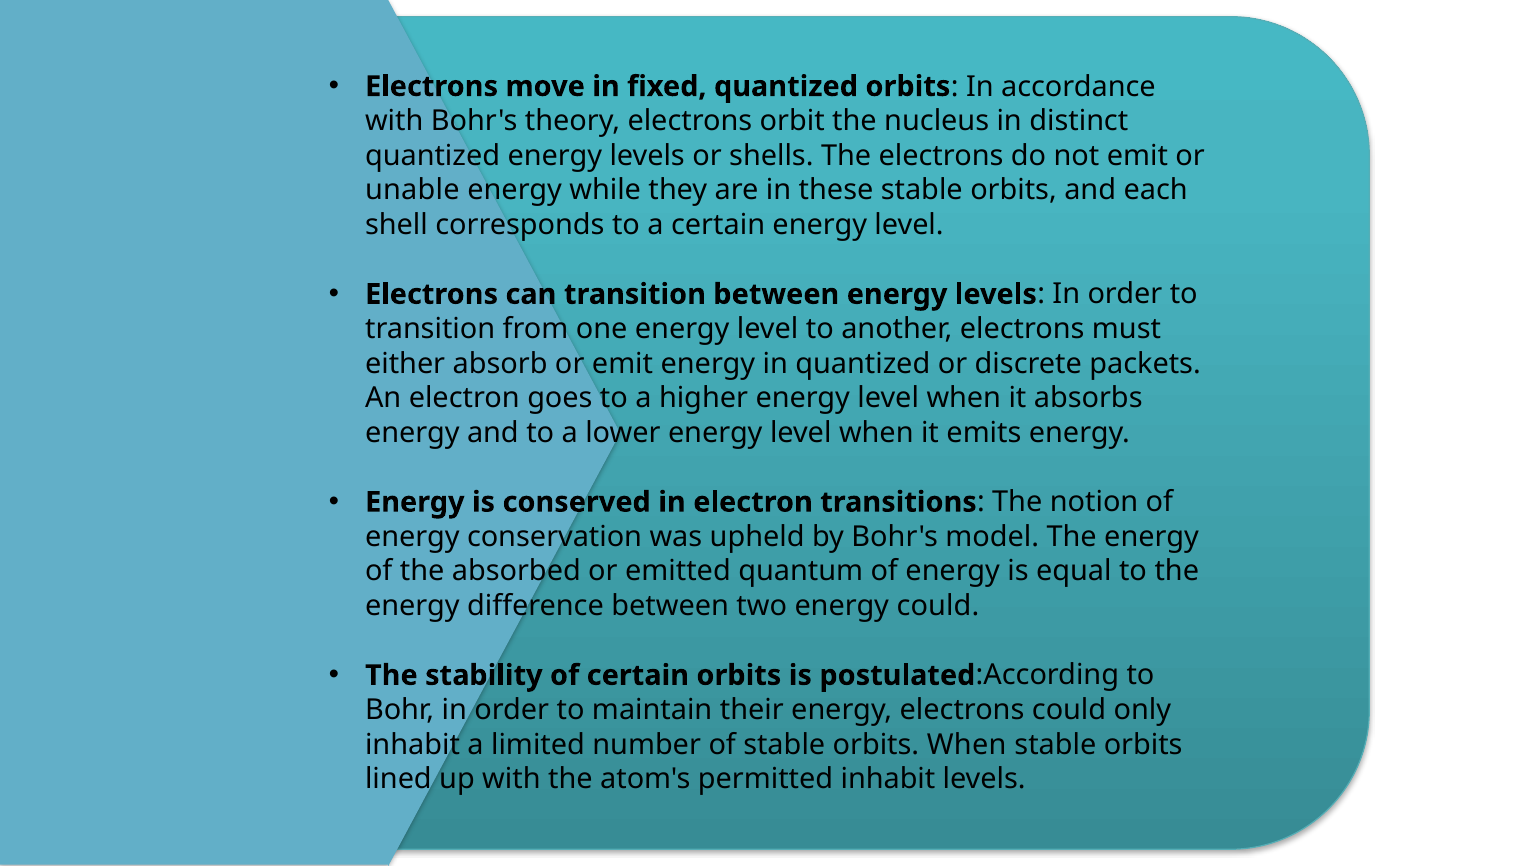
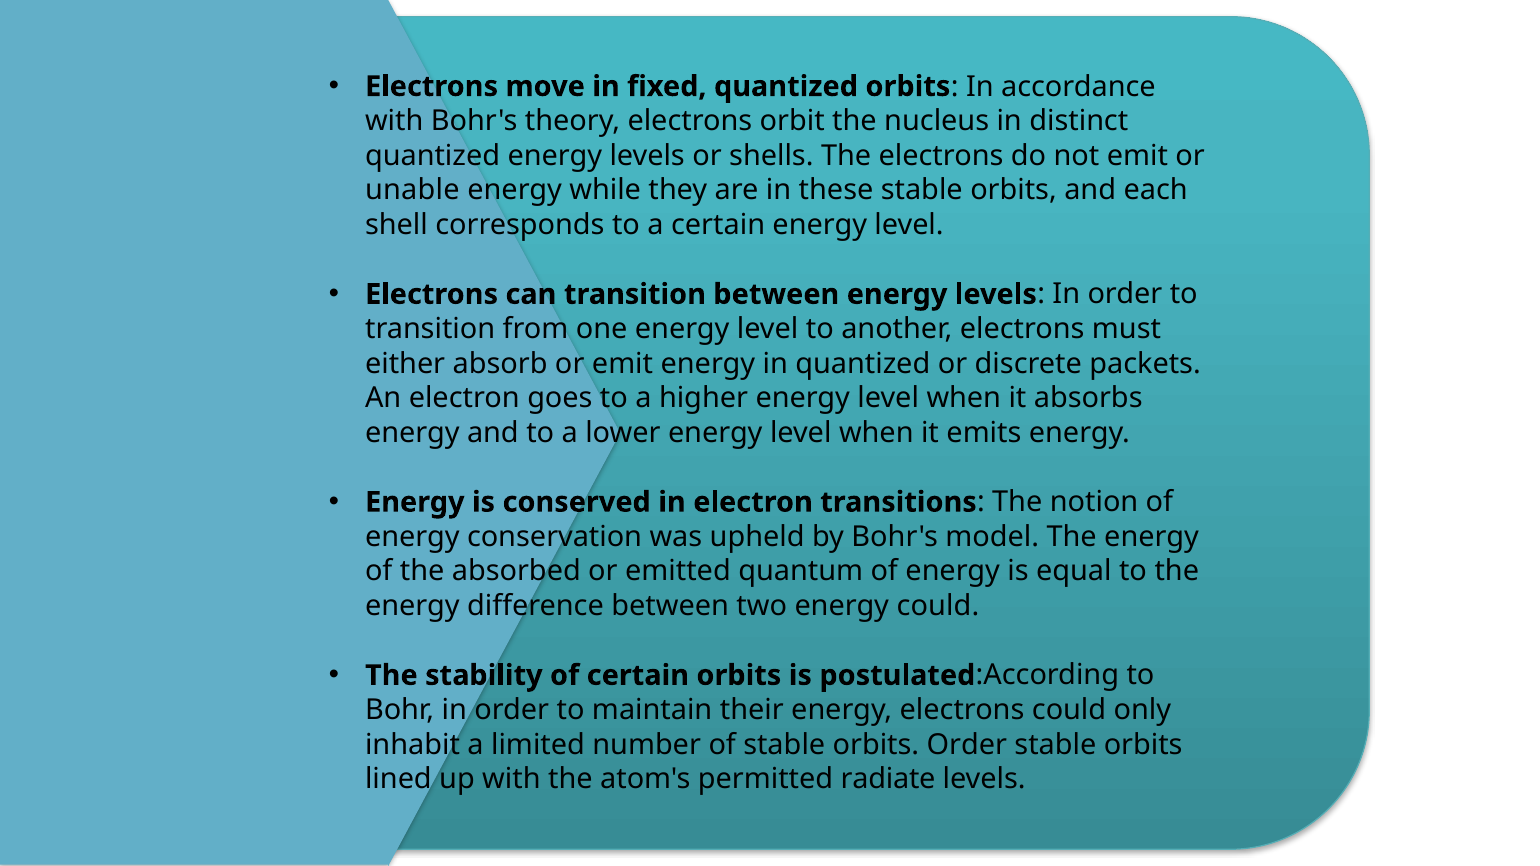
orbits When: When -> Order (967, 745)
permitted inhabit: inhabit -> radiate (888, 780)
